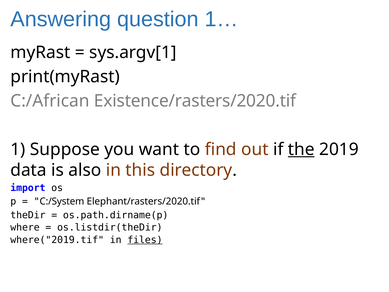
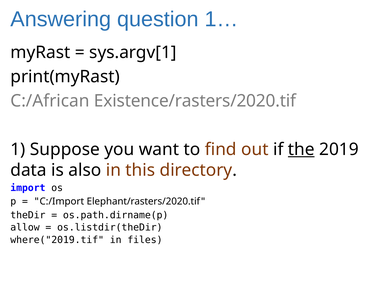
C:/System: C:/System -> C:/Import (62, 201)
where: where -> allow (25, 227)
files underline: present -> none (145, 240)
